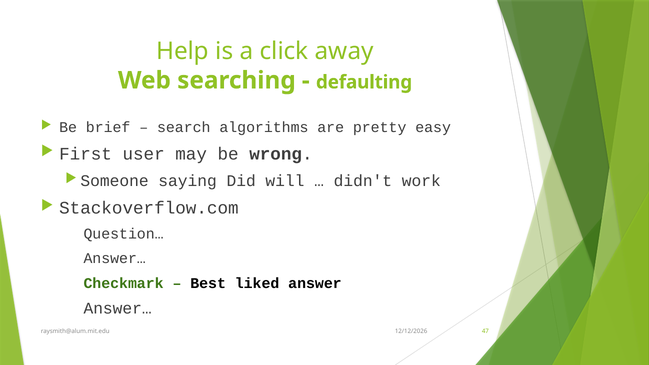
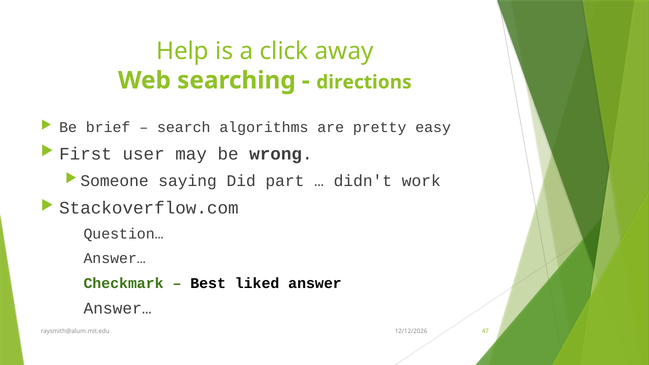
defaulting: defaulting -> directions (364, 82)
will: will -> part (285, 181)
